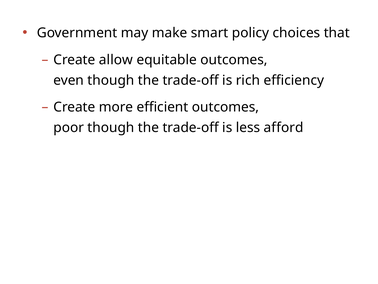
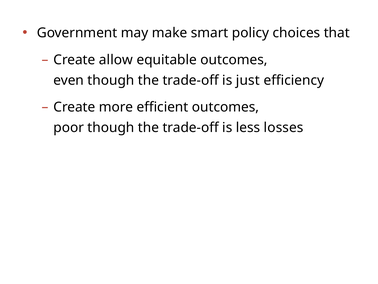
rich: rich -> just (248, 80)
afford: afford -> losses (284, 127)
